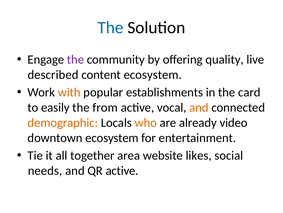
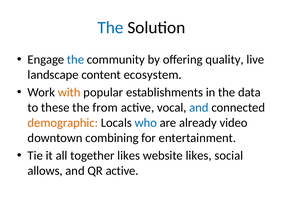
the colour: purple -> blue (76, 59)
described: described -> landscape (53, 74)
card: card -> data (249, 92)
easily: easily -> these (55, 107)
and colour: orange -> blue (199, 107)
who colour: orange -> blue (146, 122)
downtown ecosystem: ecosystem -> combining (112, 137)
together area: area -> likes (129, 155)
needs: needs -> allows (45, 170)
